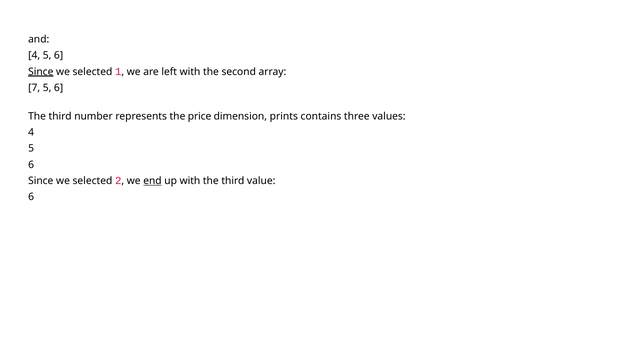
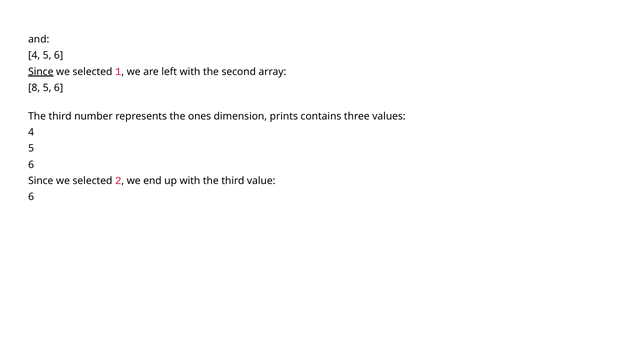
7: 7 -> 8 (34, 88)
price: price -> ones (200, 116)
end underline: present -> none (152, 181)
